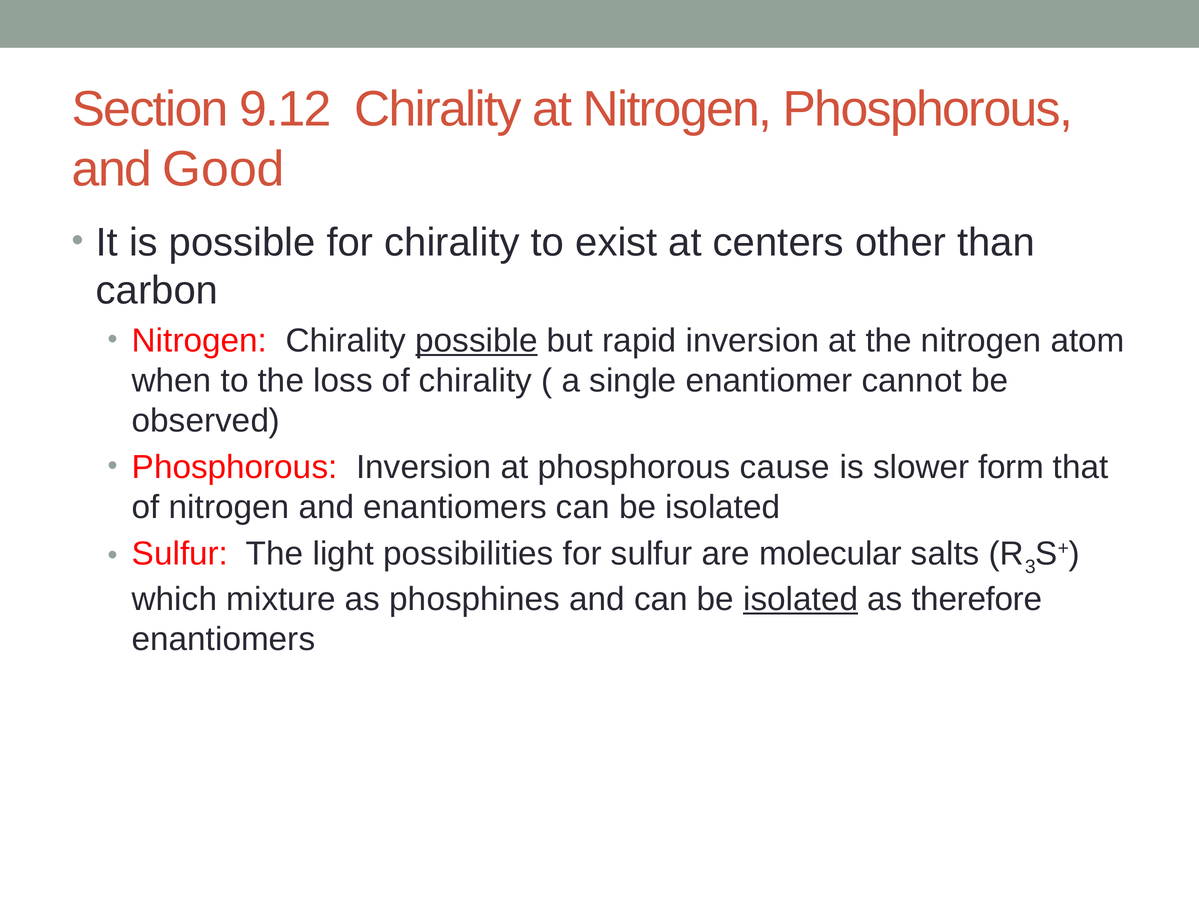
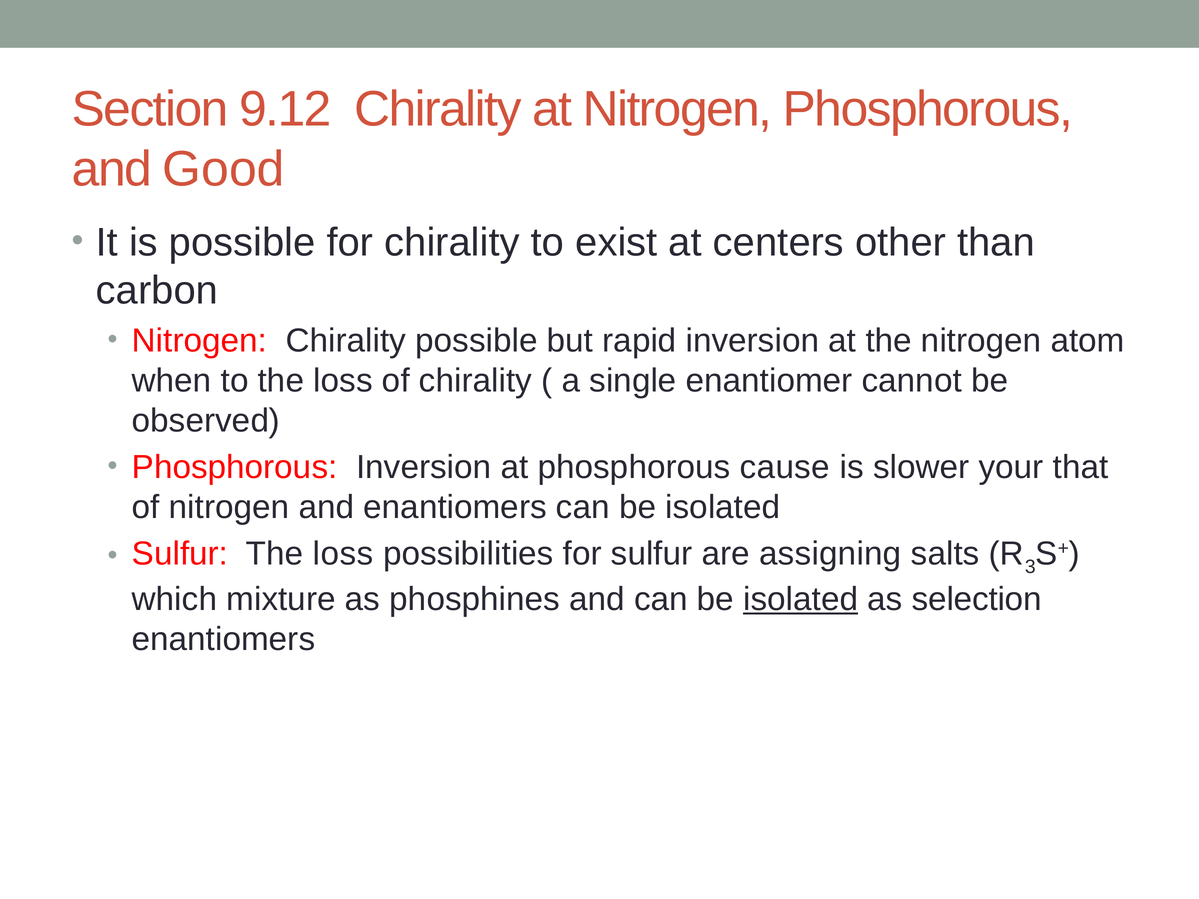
possible underline: present -> none (476, 341)
form: form -> your (1011, 467)
Sulfur The light: light -> loss (343, 554)
molecular: molecular -> assigning (830, 554)
therefore: therefore -> selection (977, 599)
